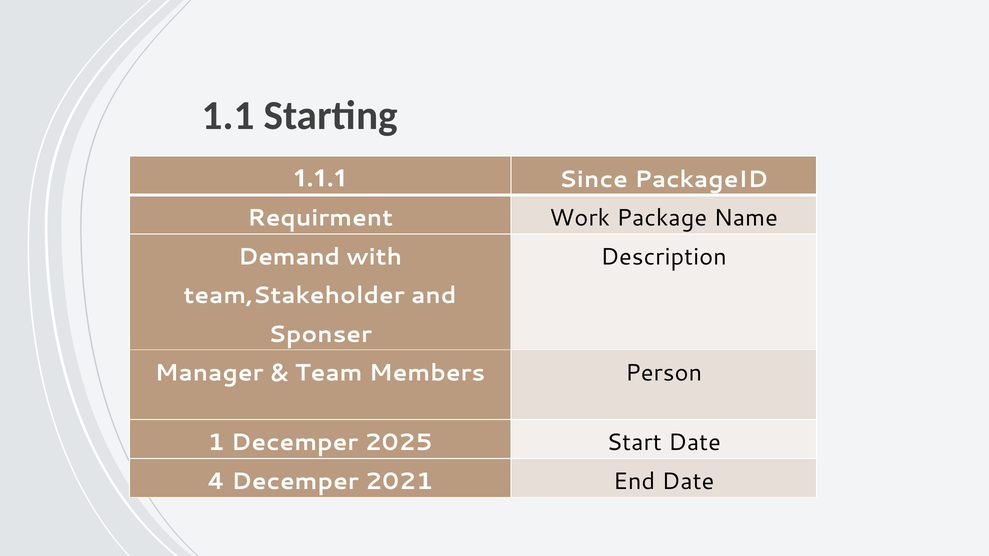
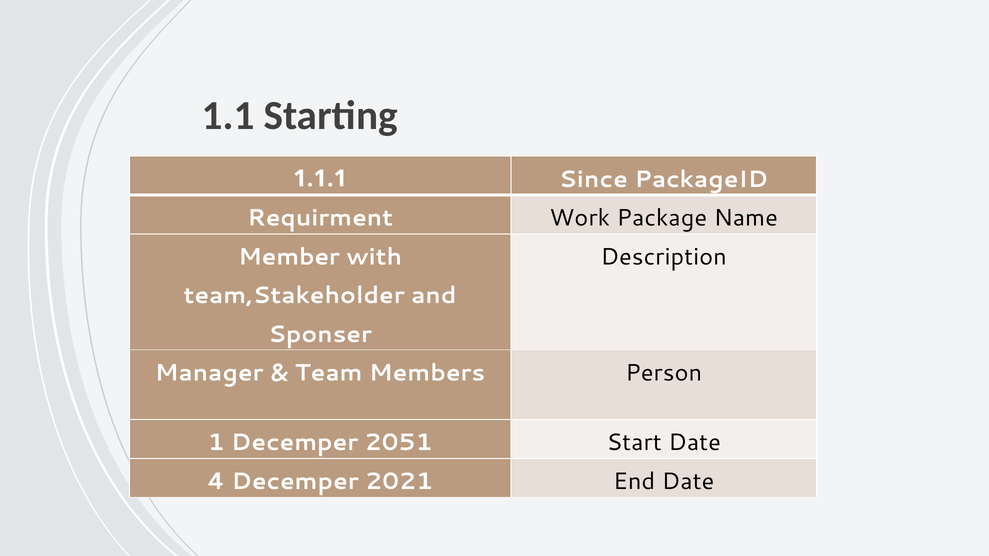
Demand: Demand -> Member (289, 257)
2025: 2025 -> 2051 (399, 443)
